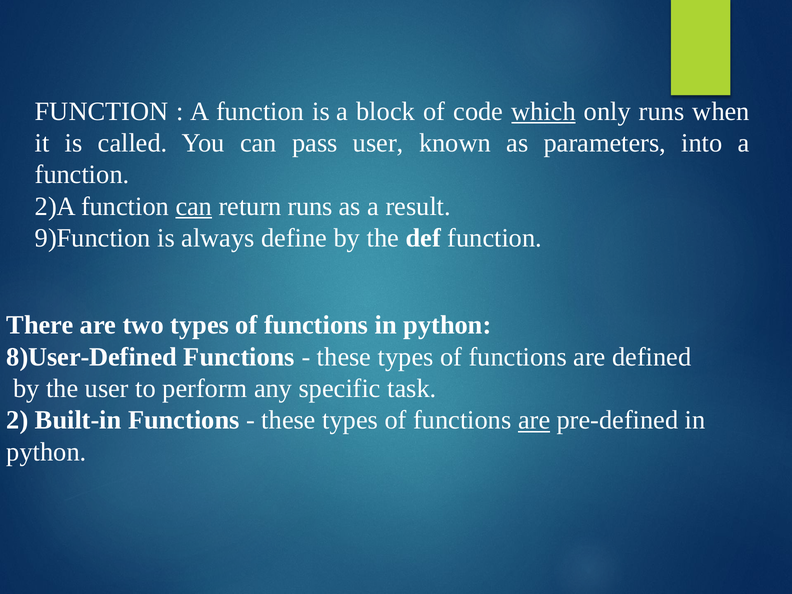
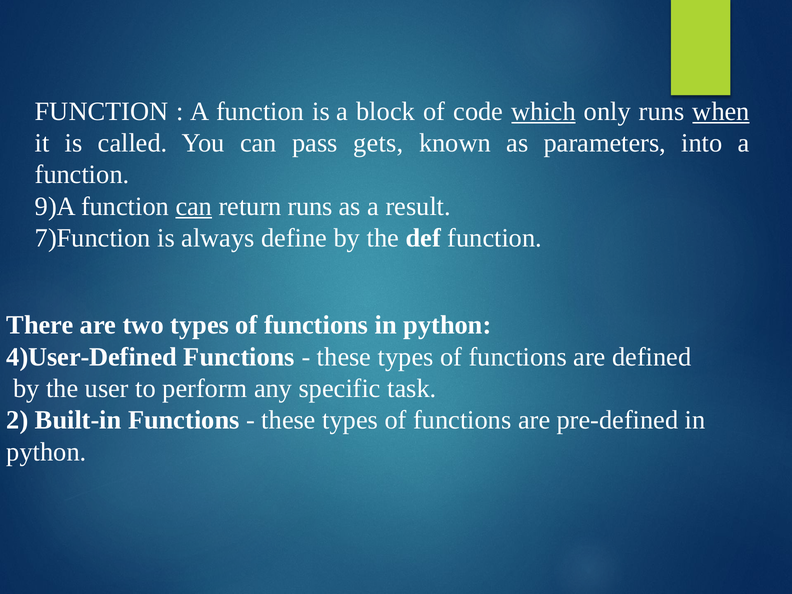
when underline: none -> present (721, 111)
pass user: user -> gets (378, 143)
2)A: 2)A -> 9)A (55, 206)
9)Function: 9)Function -> 7)Function (93, 238)
8)User-Defined: 8)User-Defined -> 4)User-Defined (92, 357)
are underline: present -> none (534, 420)
